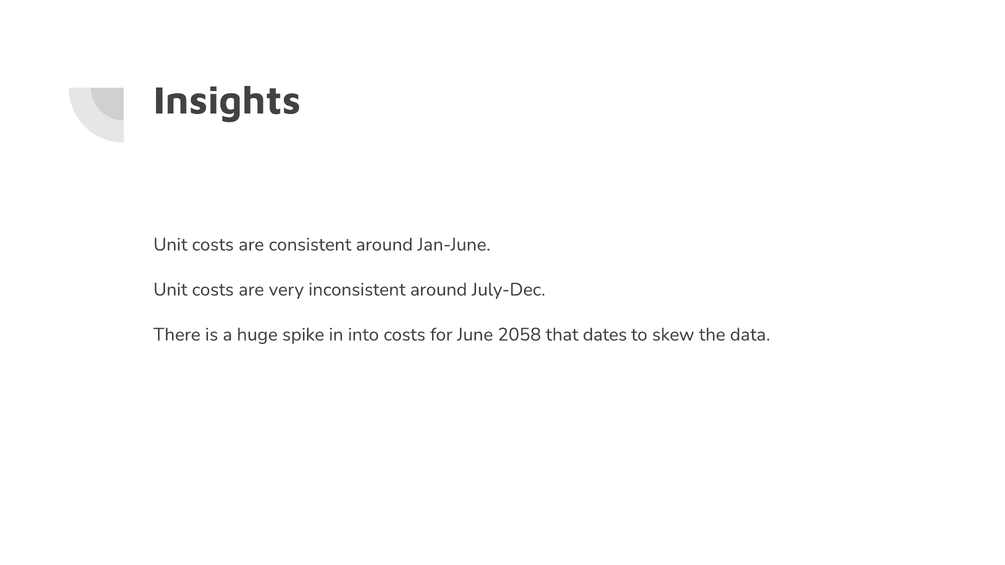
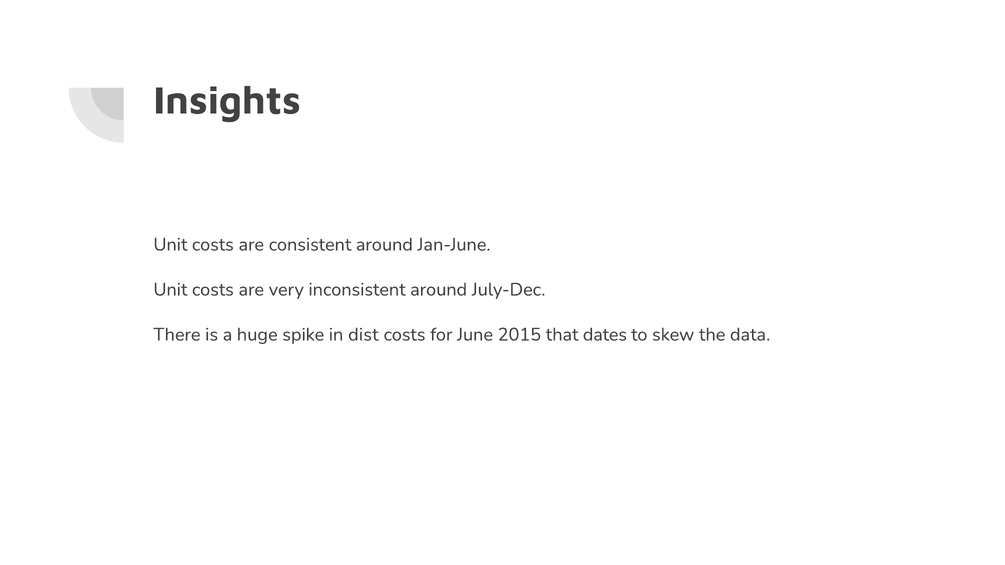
into: into -> dist (363, 335)
2058: 2058 -> 2015 (519, 335)
